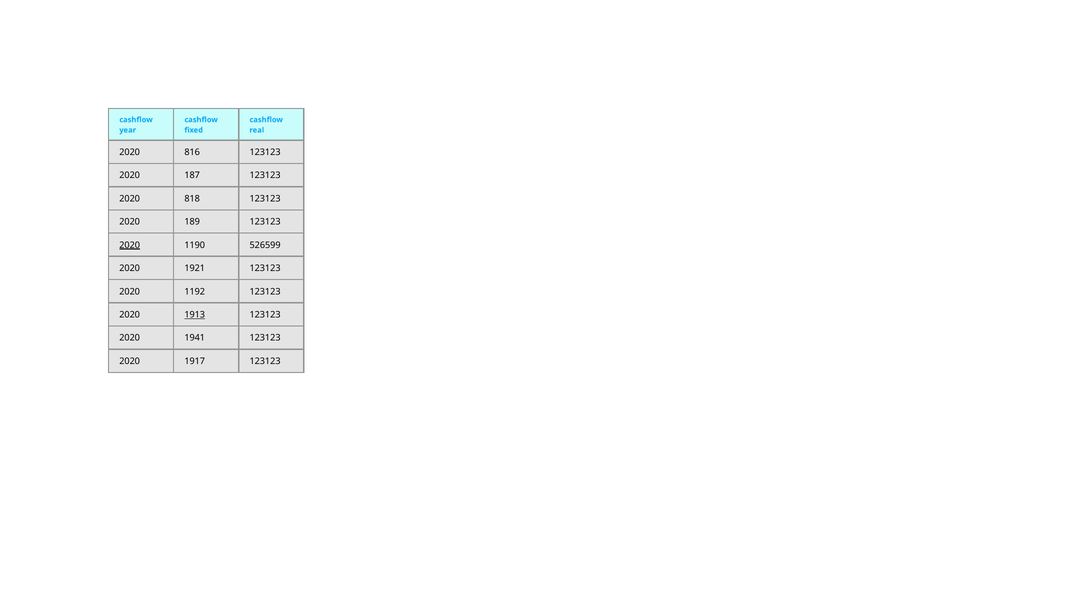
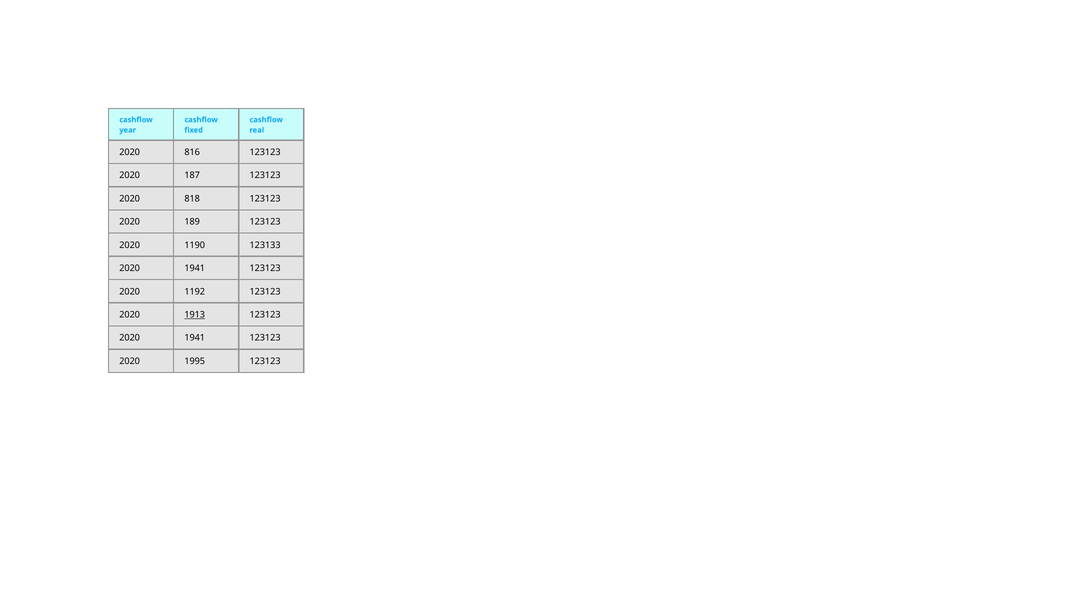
2020 underline: present -> none (130, 245)
526599: 526599 -> 123133 (265, 245)
1921: 1921 -> 1941 (195, 268)
1917: 1917 -> 1995 (195, 361)
